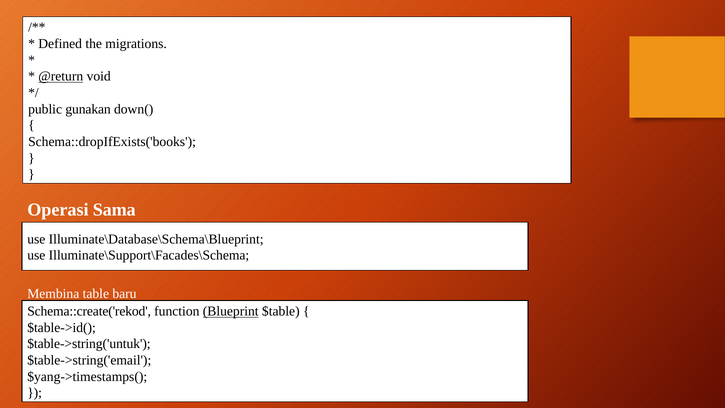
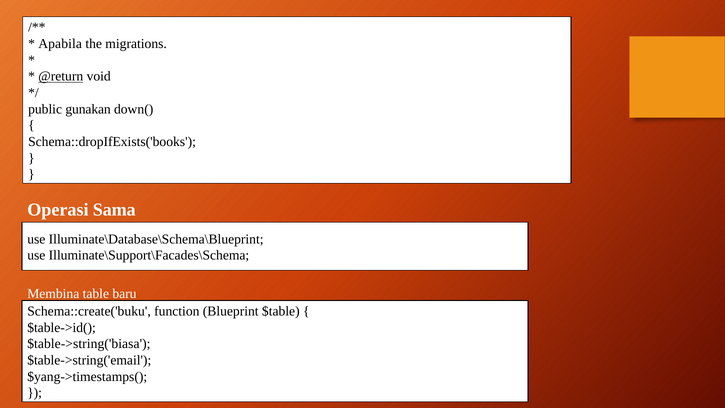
Defined: Defined -> Apabila (60, 44)
Schema::create('rekod: Schema::create('rekod -> Schema::create('buku (89, 311)
Blueprint underline: present -> none (231, 311)
$table->string('untuk: $table->string('untuk -> $table->string('biasa (89, 344)
